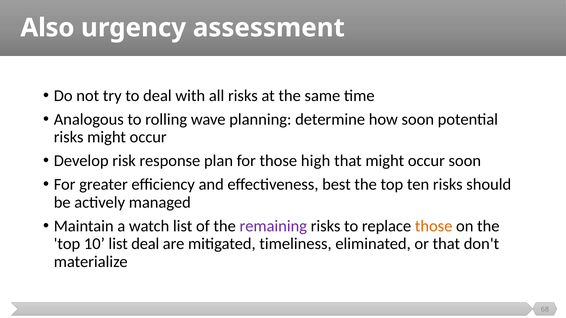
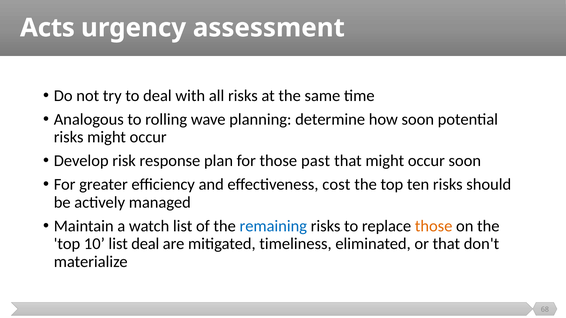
Also: Also -> Acts (47, 28)
high: high -> past (316, 161)
best: best -> cost (336, 185)
remaining colour: purple -> blue (273, 226)
